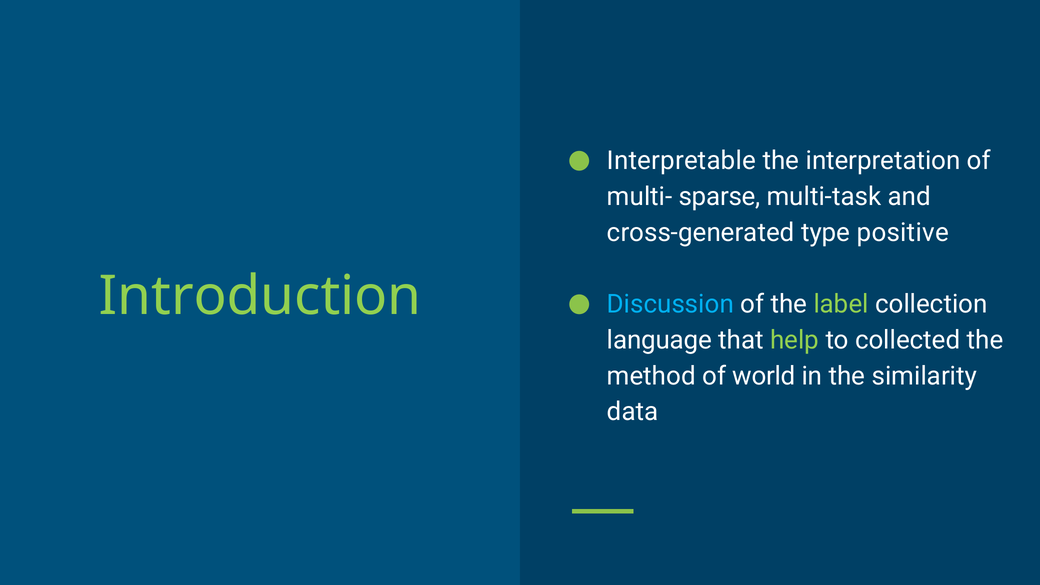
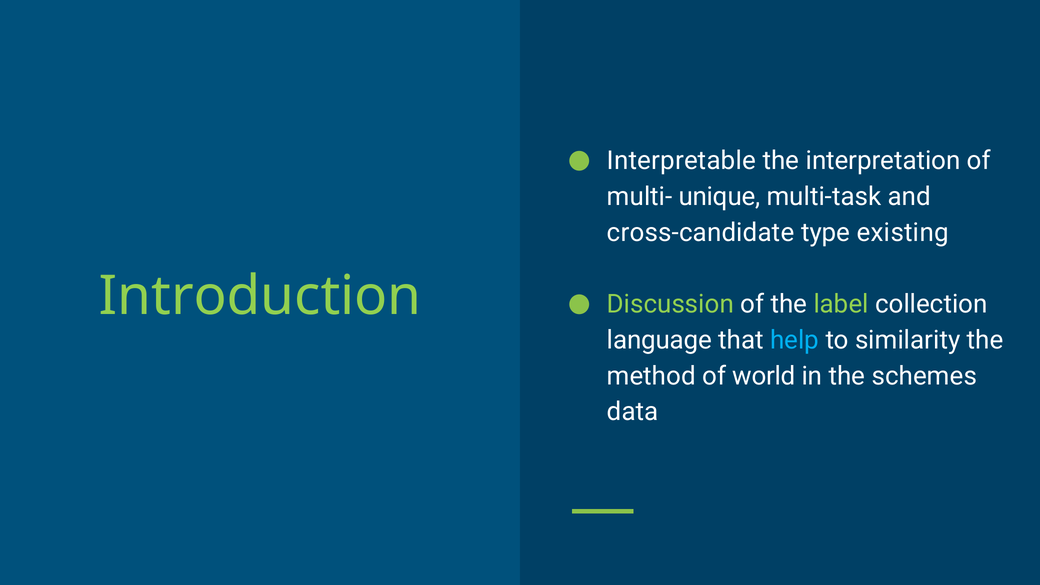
sparse: sparse -> unique (719, 197)
cross-generated: cross-generated -> cross-candidate (701, 233)
positive: positive -> existing (903, 233)
Discussion colour: light blue -> light green (670, 304)
help colour: light green -> light blue (795, 340)
collected: collected -> similarity (908, 340)
similarity: similarity -> schemes (924, 376)
